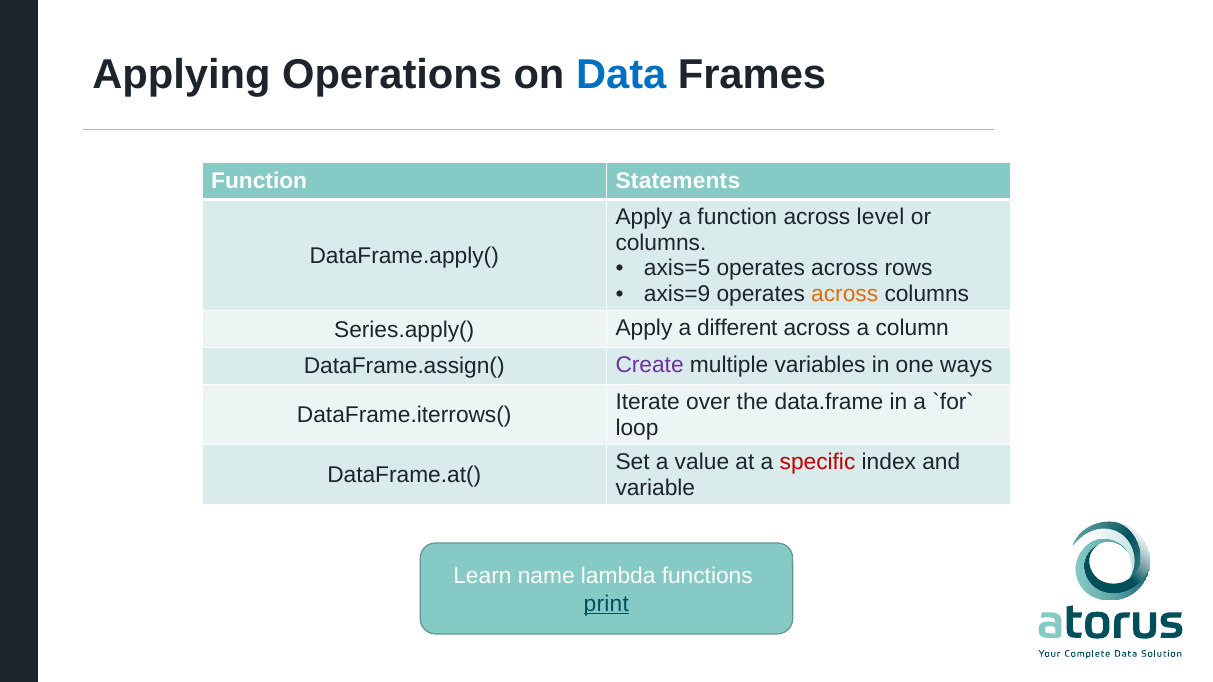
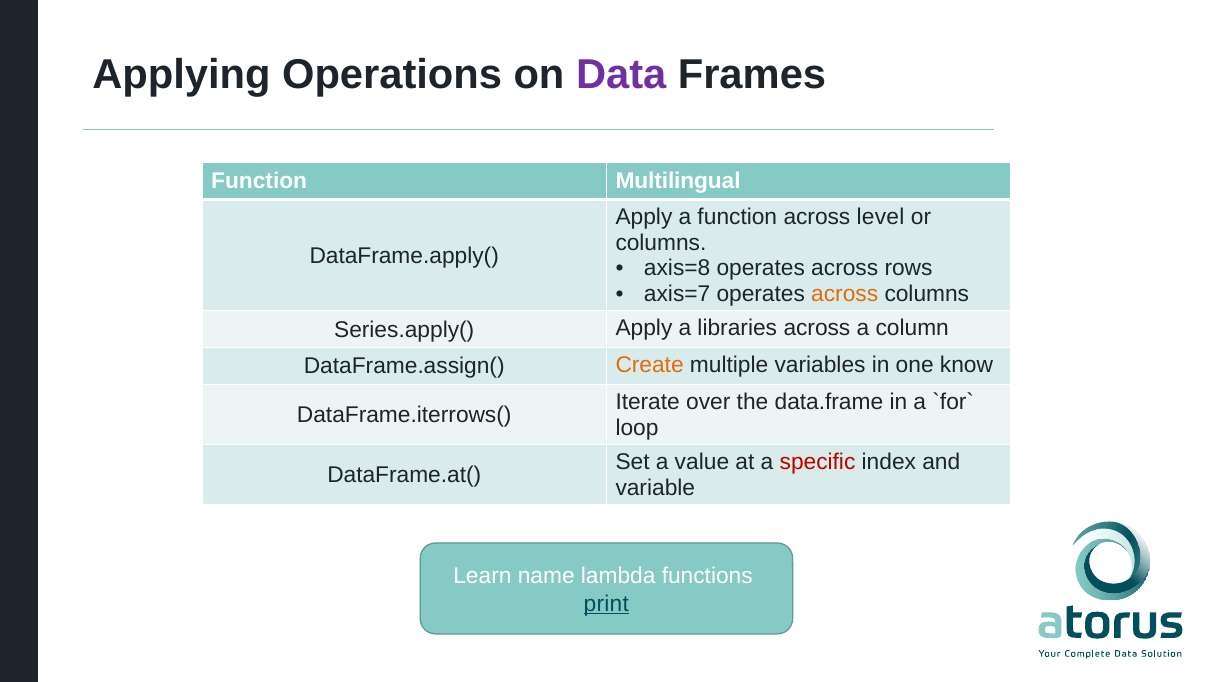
Data colour: blue -> purple (621, 75)
Statements: Statements -> Multilingual (678, 181)
axis=5: axis=5 -> axis=8 (677, 268)
axis=9: axis=9 -> axis=7 (677, 294)
different: different -> libraries (737, 329)
Create colour: purple -> orange (650, 365)
ways: ways -> know (966, 365)
